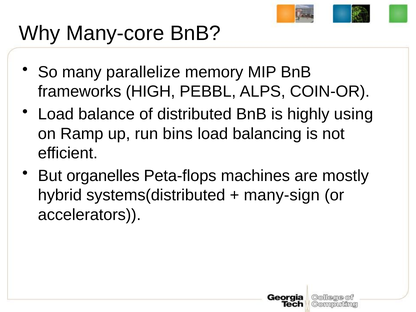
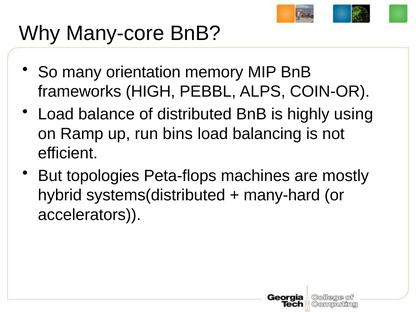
parallelize: parallelize -> orientation (143, 72)
organelles: organelles -> topologies (103, 176)
many-sign: many-sign -> many-hard (282, 195)
